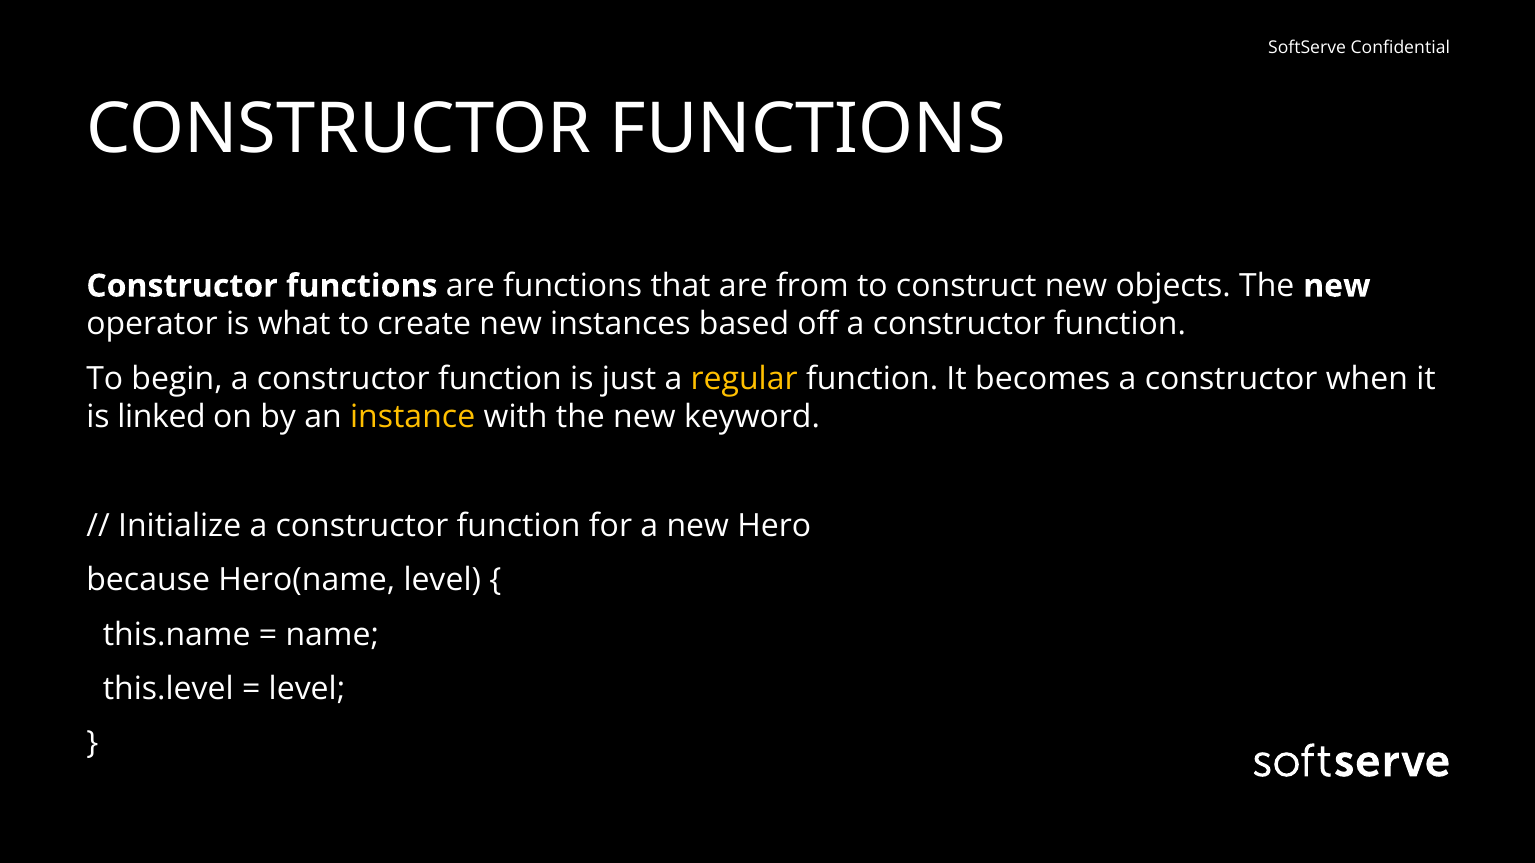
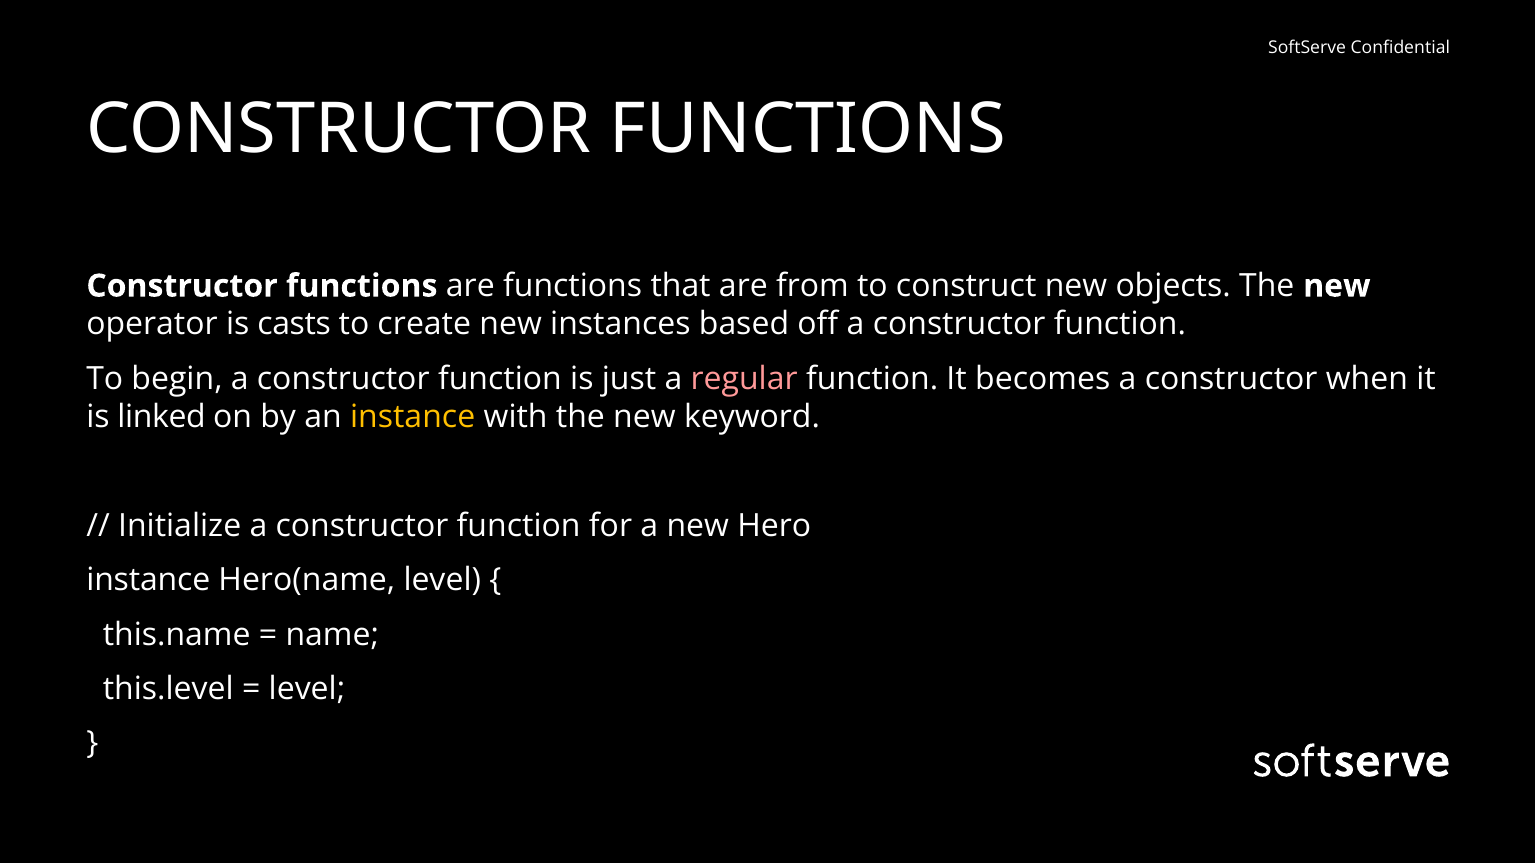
what: what -> casts (294, 325)
regular colour: yellow -> pink (744, 379)
because: because -> instance (148, 580)
